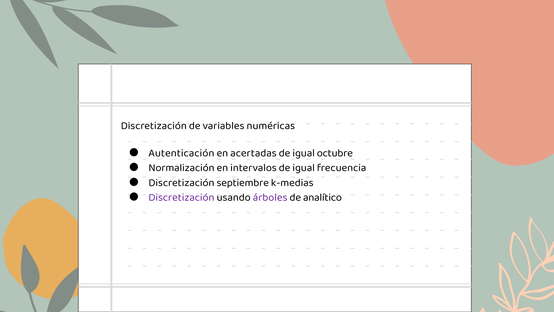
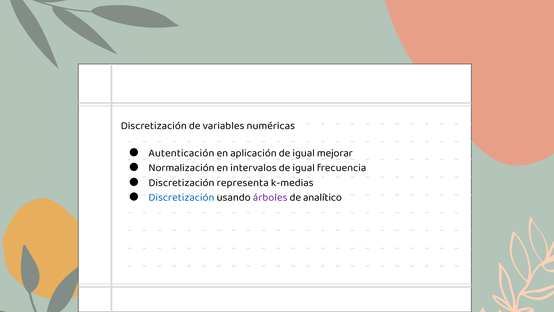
acertadas: acertadas -> aplicación (254, 153)
octubre: octubre -> mejorar (335, 153)
septiembre: septiembre -> representa (243, 182)
Discretización colour: purple -> blue (181, 197)
